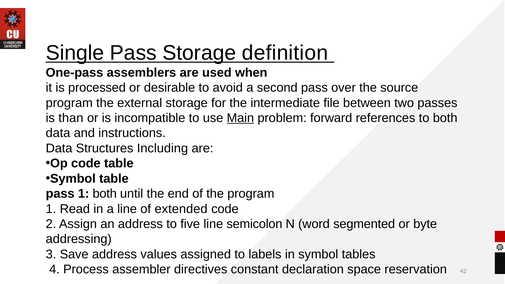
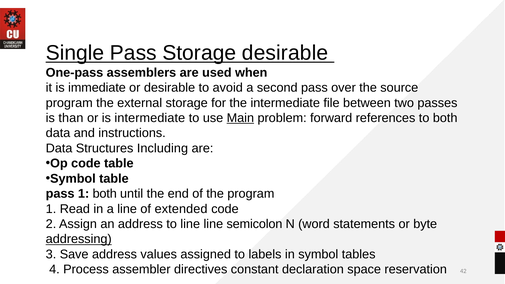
Storage definition: definition -> desirable (285, 53)
processed: processed -> immediate (97, 88)
is incompatible: incompatible -> intermediate (150, 118)
to five: five -> line (190, 224)
segmented: segmented -> statements (364, 224)
addressing underline: none -> present (79, 239)
